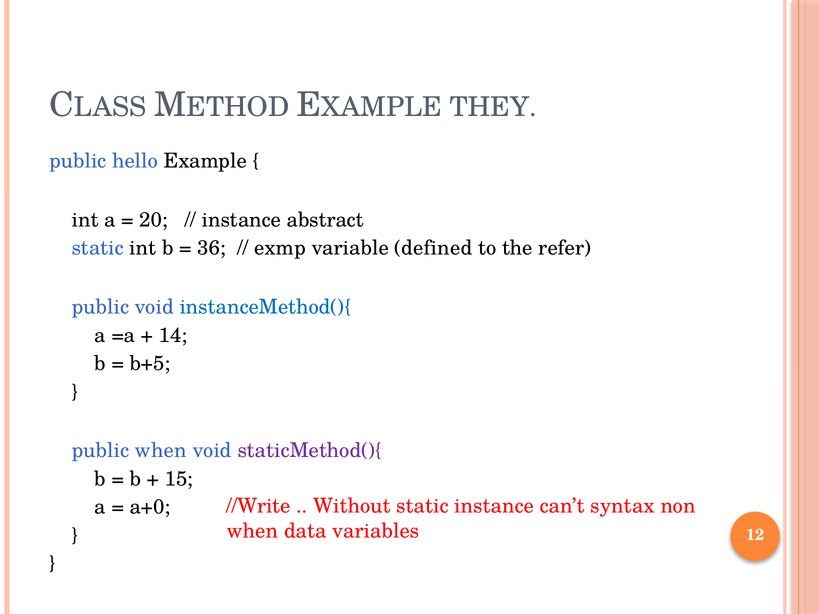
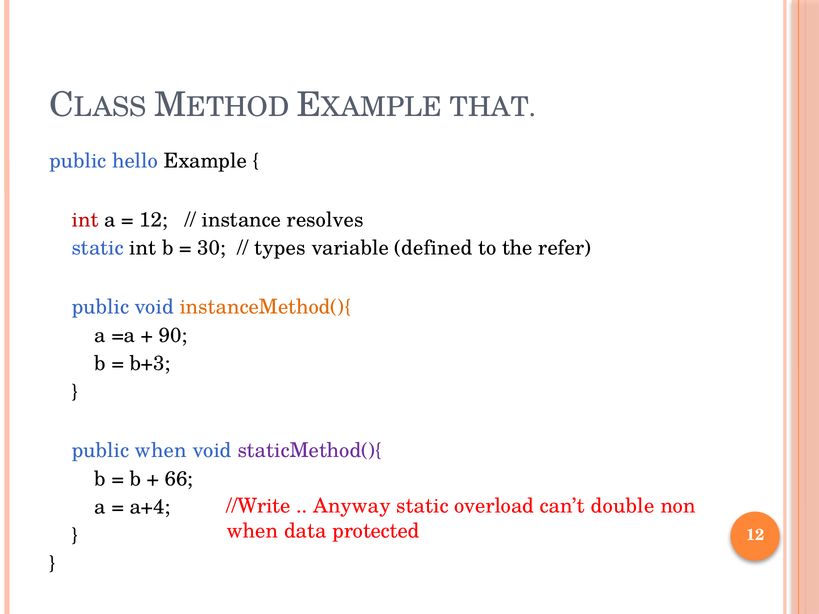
THEY: THEY -> THAT (493, 107)
int colour: black -> red (85, 220)
20: 20 -> 12 (154, 220)
abstract: abstract -> resolves (325, 220)
36: 36 -> 30 (211, 248)
exmp: exmp -> types (280, 248)
instanceMethod(){ colour: blue -> orange (265, 307)
14: 14 -> 90 (173, 335)
b+5: b+5 -> b+3 (150, 364)
15: 15 -> 66 (179, 479)
Without: Without -> Anyway (352, 506)
static instance: instance -> overload (494, 506)
syntax: syntax -> double (623, 506)
a+0: a+0 -> a+4 (150, 507)
variables: variables -> protected (376, 531)
